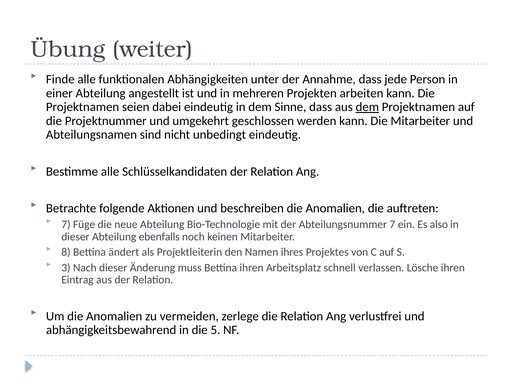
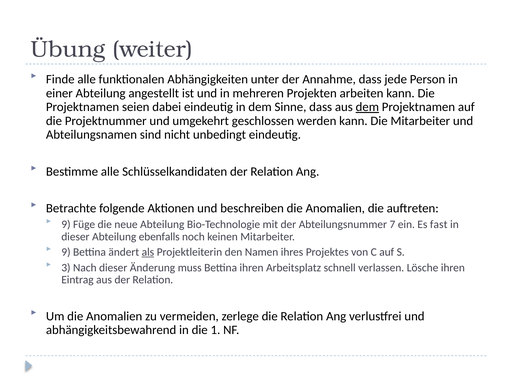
7: 7 -> 9 (66, 224)
also: also -> fast (439, 224)
8: 8 -> 9 (66, 252)
als underline: none -> present (148, 252)
5: 5 -> 1 (215, 330)
